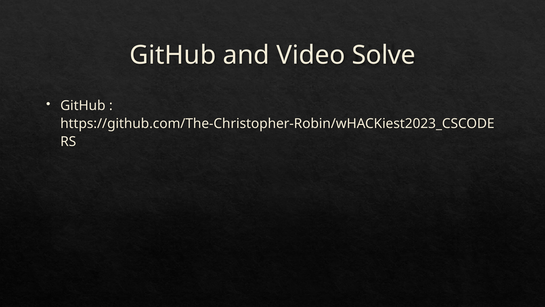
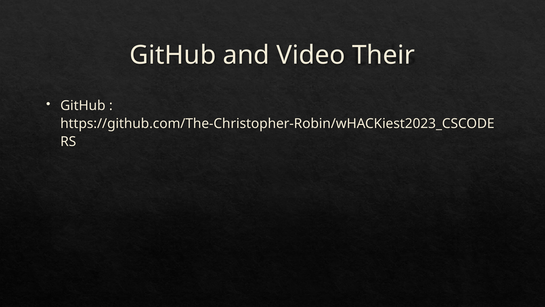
Solve: Solve -> Their (384, 55)
